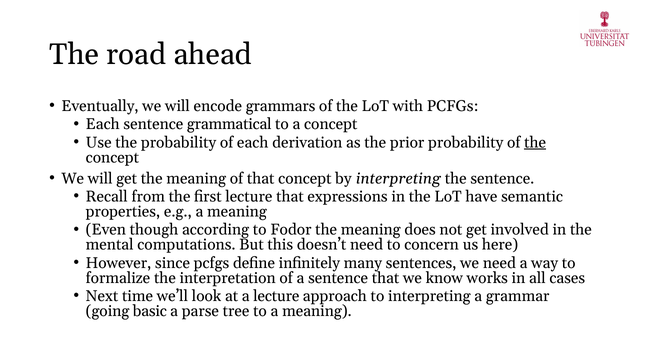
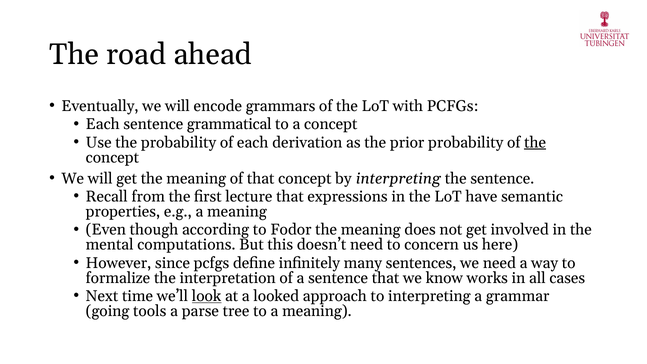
look underline: none -> present (207, 296)
a lecture: lecture -> looked (276, 296)
basic: basic -> tools (150, 311)
